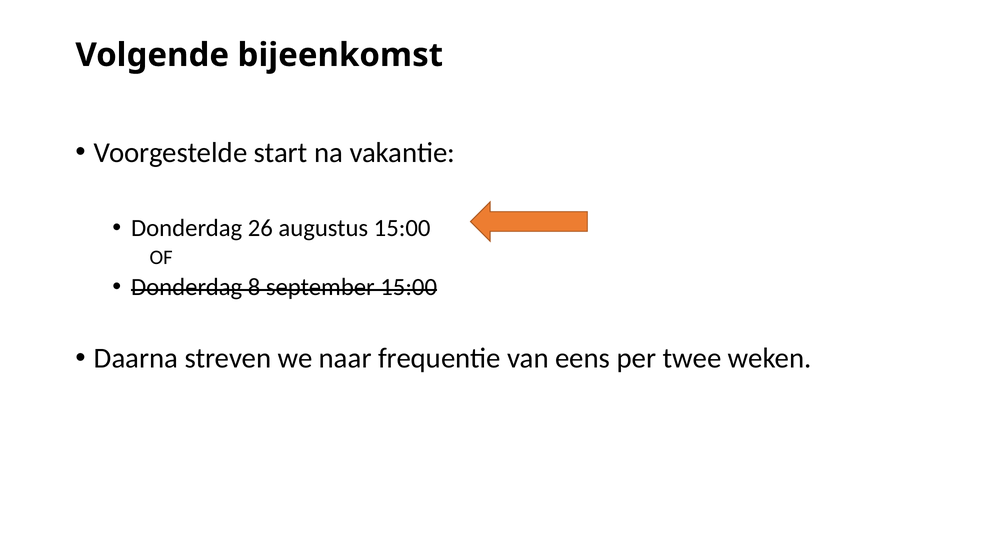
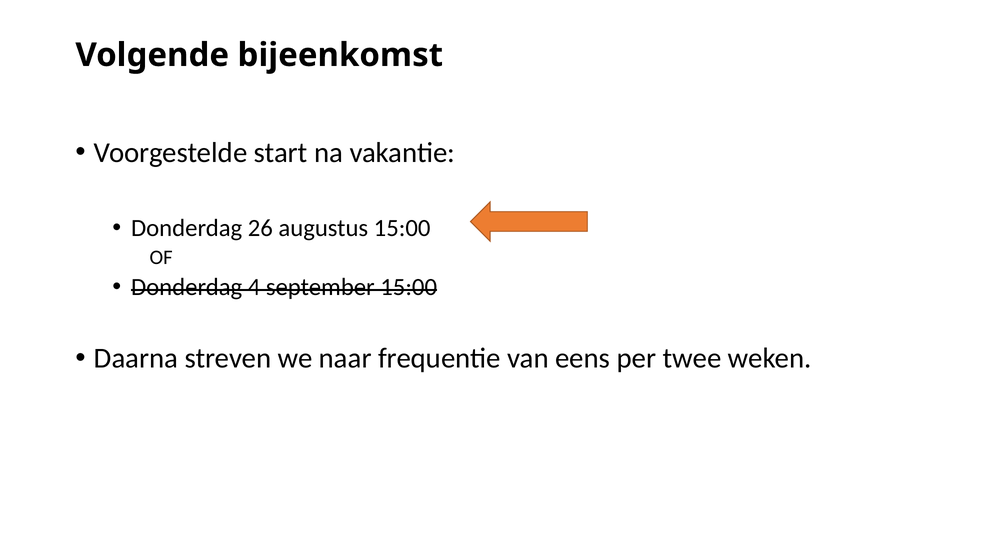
8: 8 -> 4 (254, 287)
